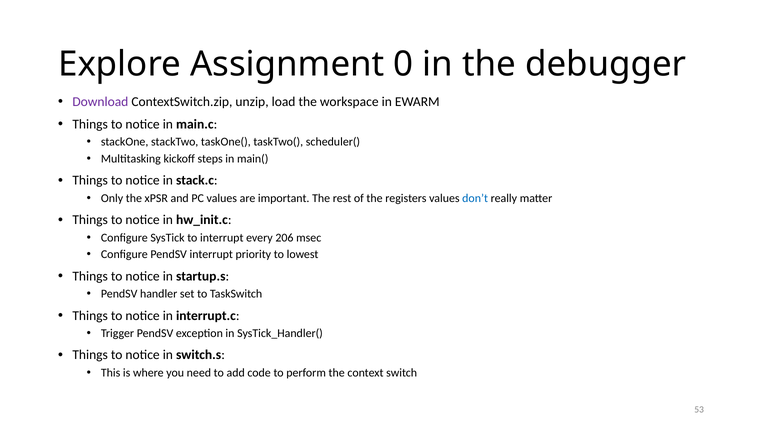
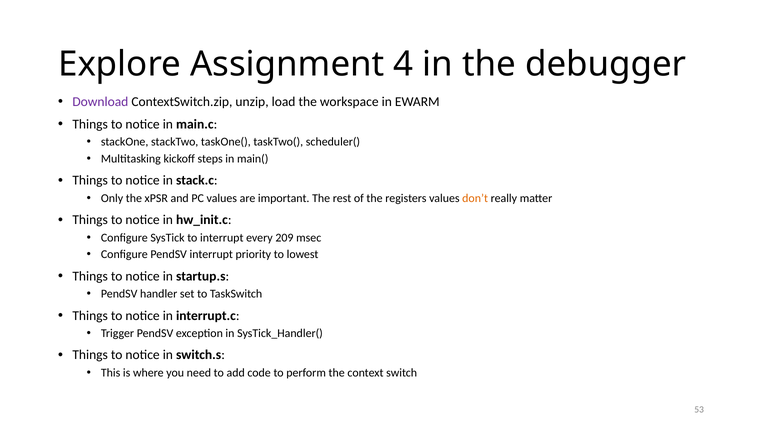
0: 0 -> 4 (403, 64)
don’t colour: blue -> orange (475, 198)
206: 206 -> 209 (284, 237)
